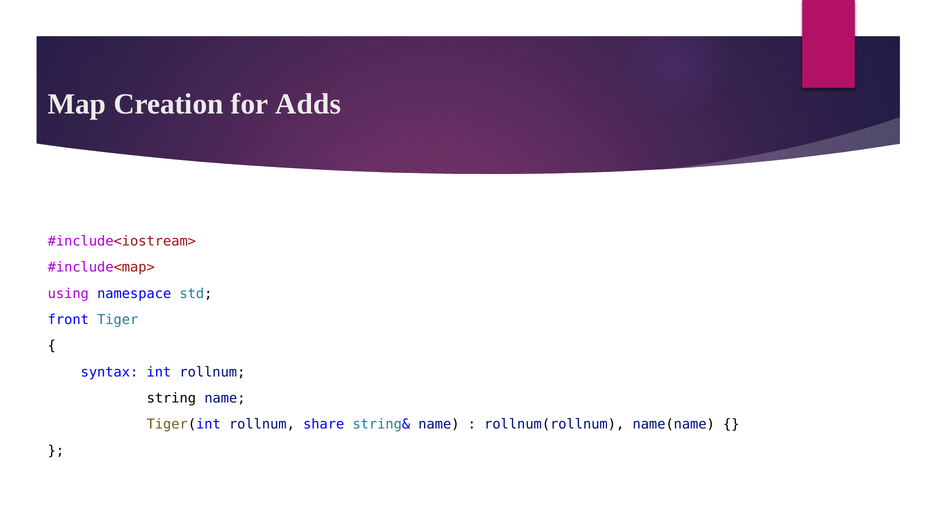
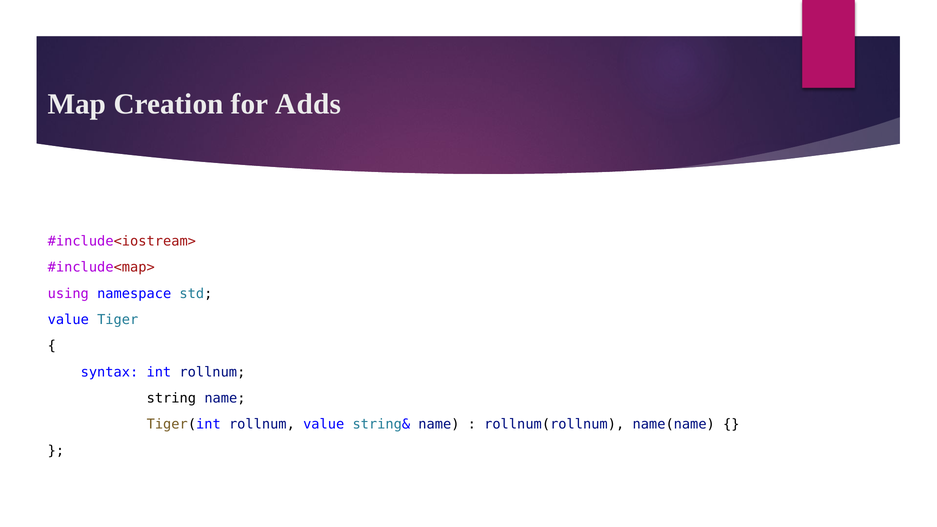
front: front -> value (68, 320)
rollnum share: share -> value (324, 425)
